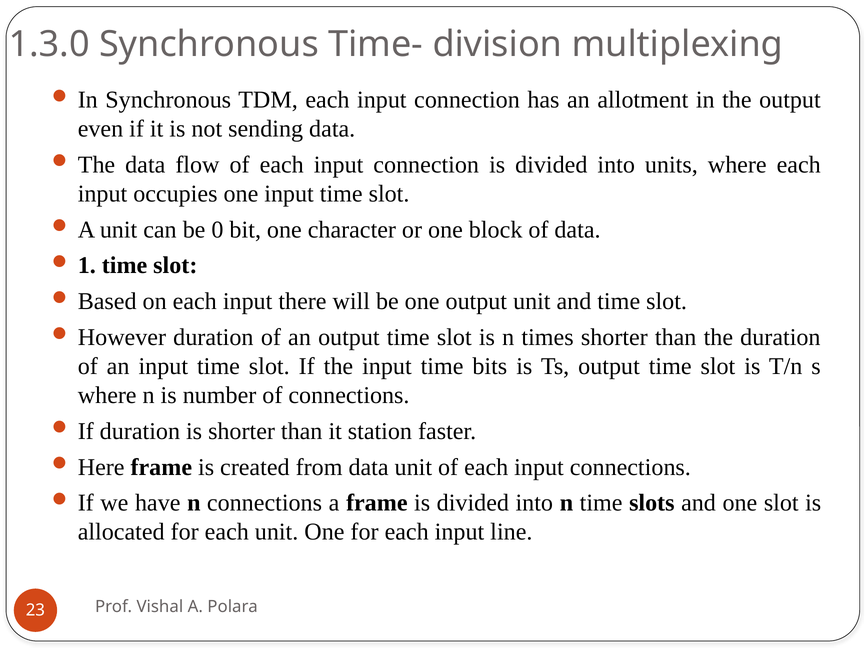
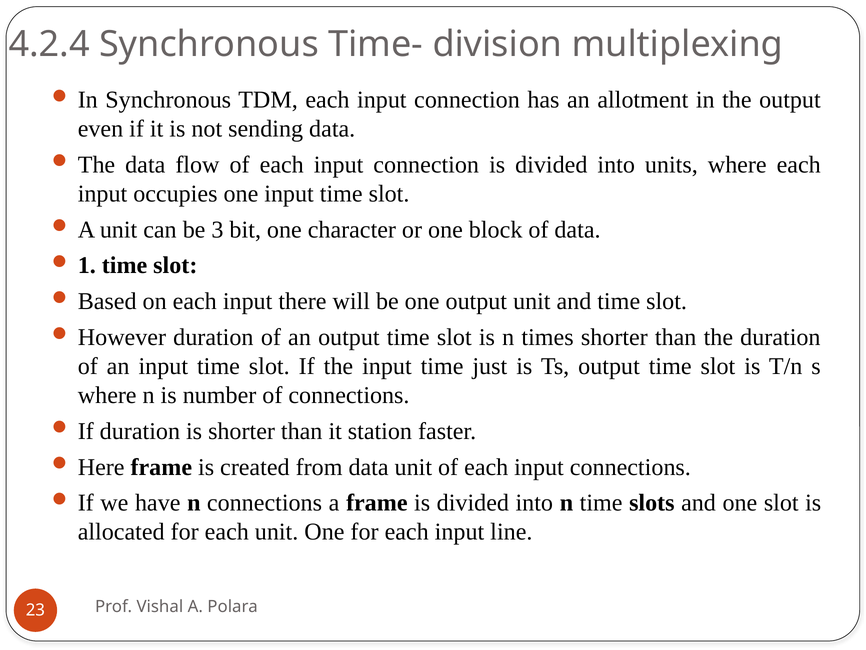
1.3.0: 1.3.0 -> 4.2.4 (49, 44)
0: 0 -> 3 (217, 229)
bits: bits -> just (490, 366)
